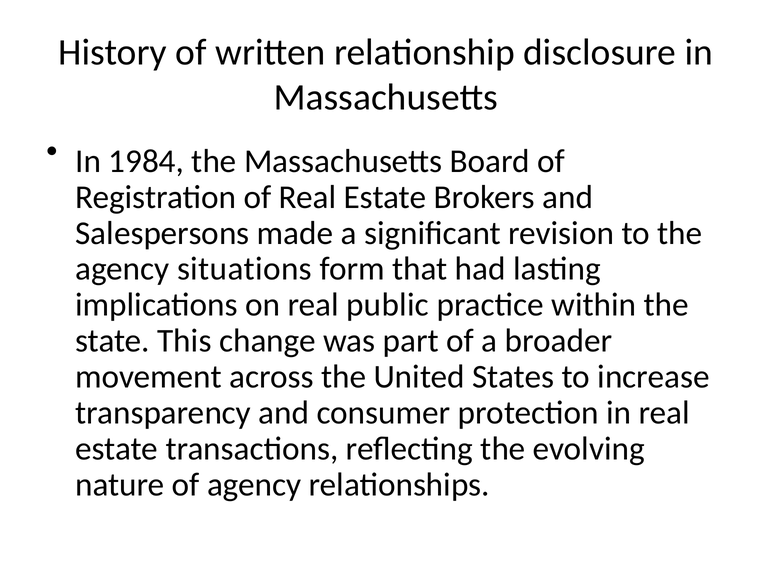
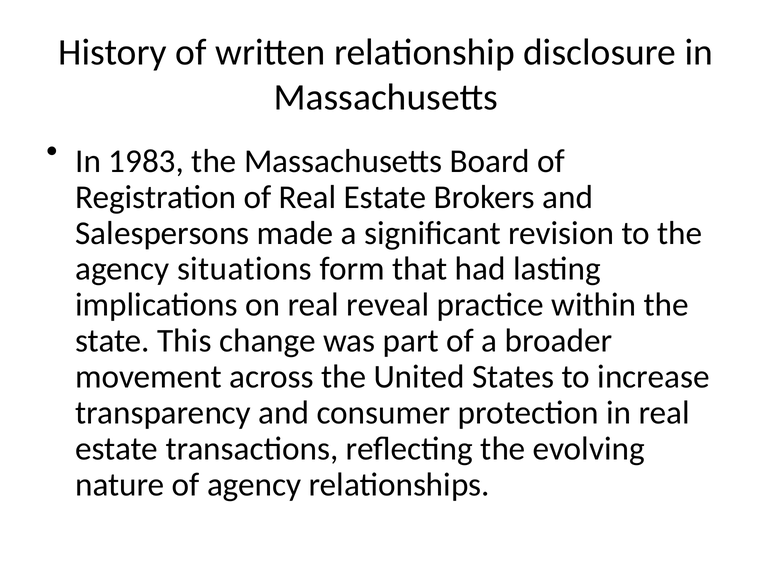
1984: 1984 -> 1983 (146, 161)
public: public -> reveal (388, 305)
